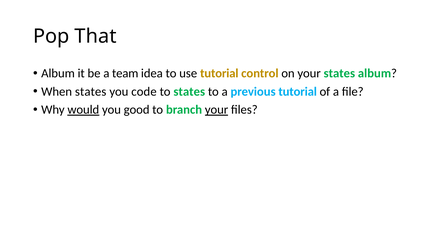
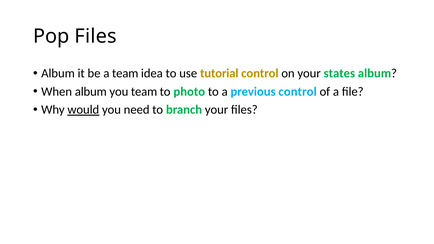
Pop That: That -> Files (96, 36)
When states: states -> album (91, 92)
you code: code -> team (144, 92)
to states: states -> photo (189, 92)
previous tutorial: tutorial -> control (298, 92)
good: good -> need (137, 110)
your underline: present -> none (217, 110)
